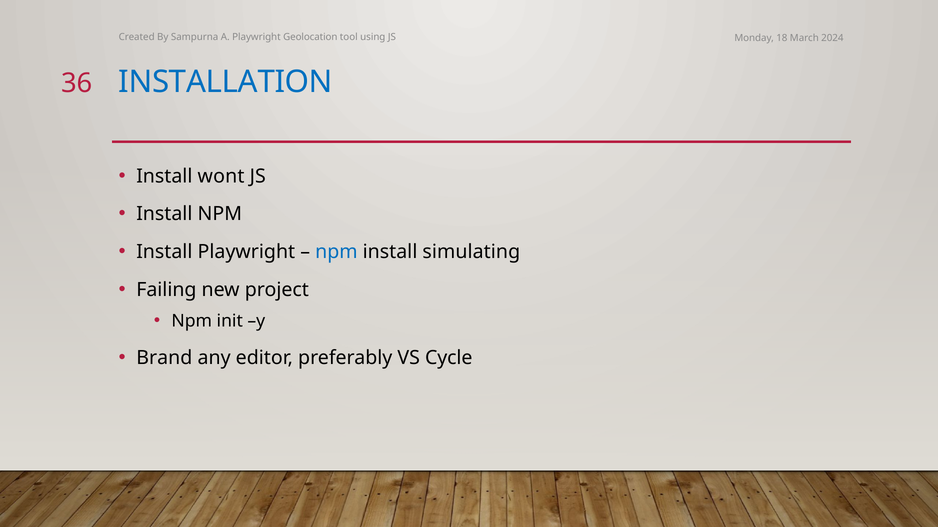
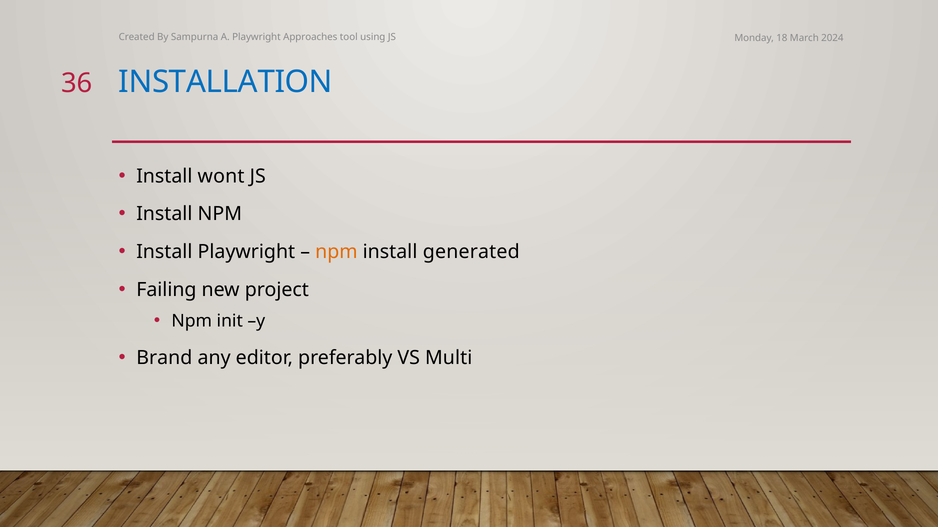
Geolocation: Geolocation -> Approaches (310, 37)
npm colour: blue -> orange (336, 252)
simulating: simulating -> generated (471, 252)
Cycle: Cycle -> Multi (449, 358)
